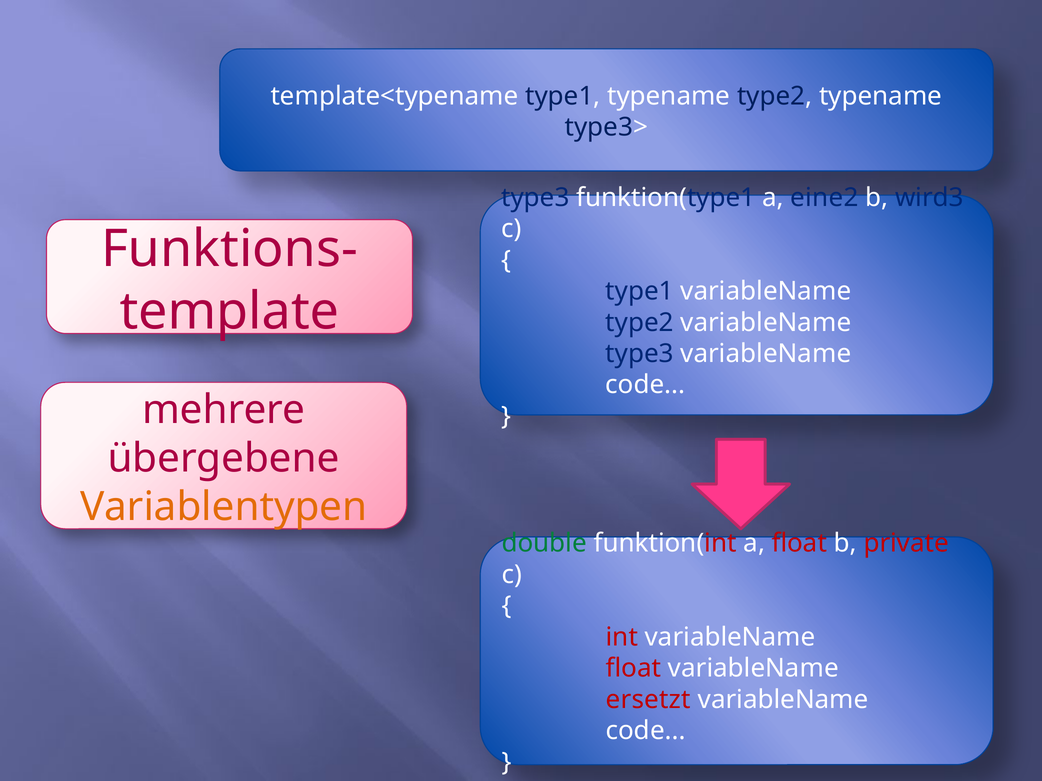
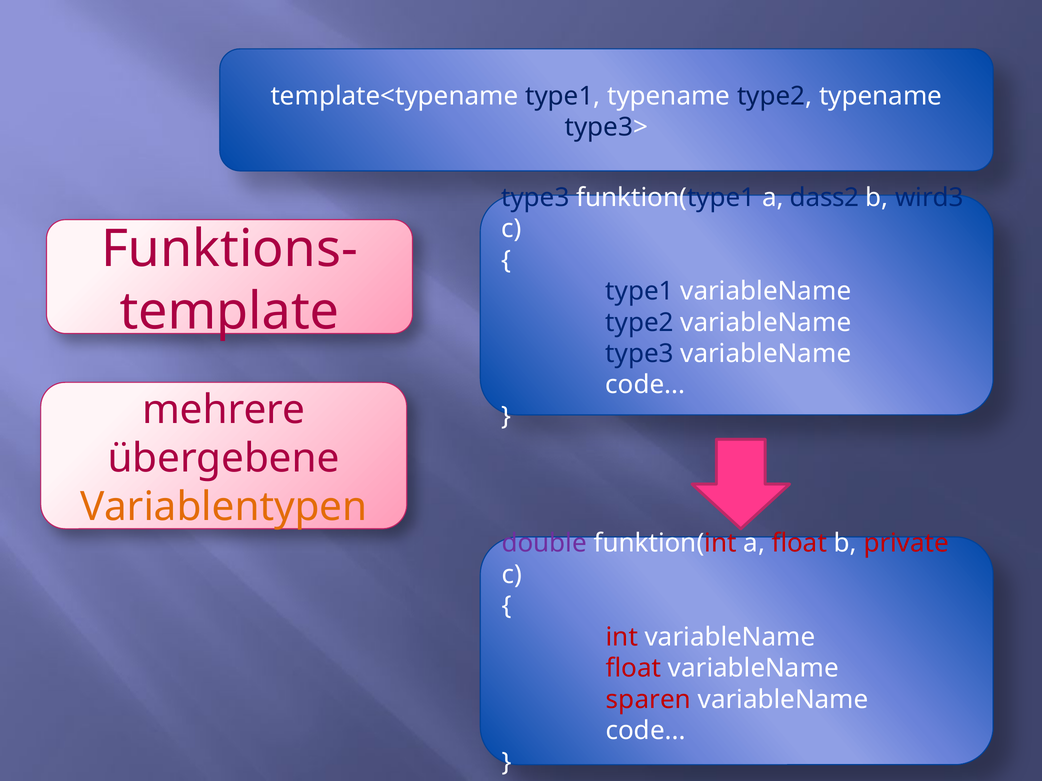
eine2: eine2 -> dass2 (825, 198)
double colour: green -> purple (544, 544)
ersetzt: ersetzt -> sparen (648, 700)
